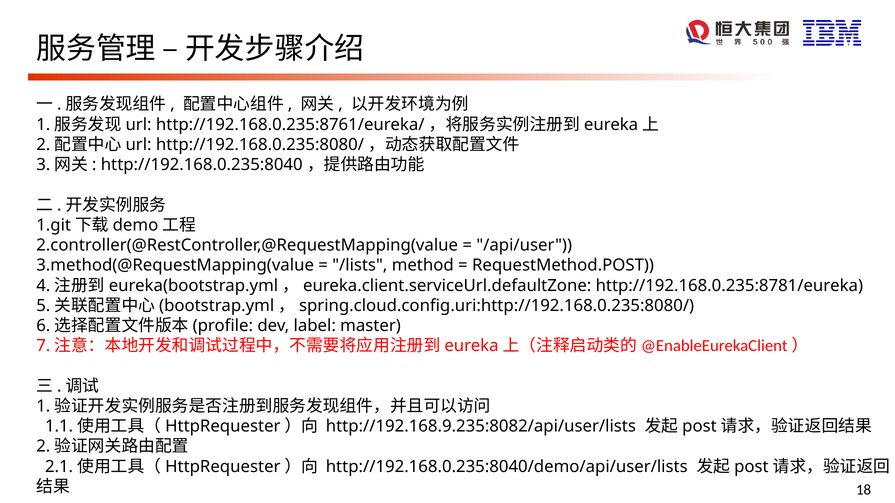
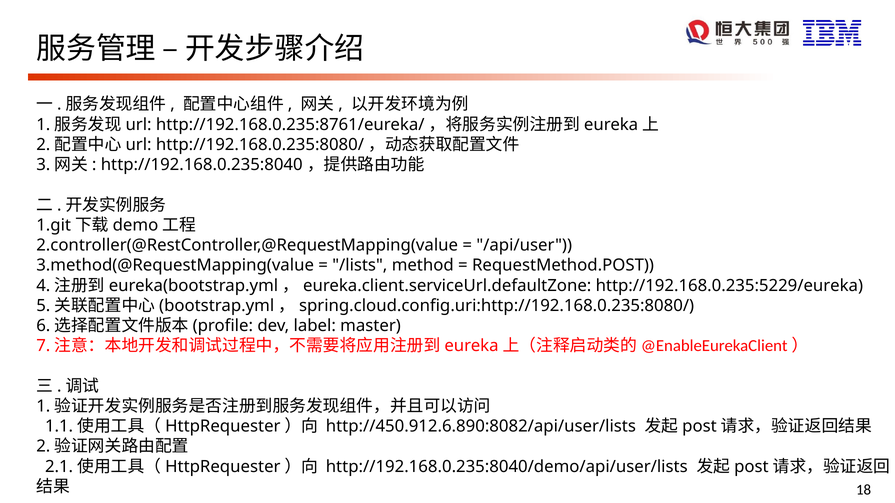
http://192.168.0.235:8781/eureka: http://192.168.0.235:8781/eureka -> http://192.168.0.235:5229/eureka (729, 286)
http://192.168.9.235:8082/api/user/lists: http://192.168.9.235:8082/api/user/lists -> http://450.912.6.890:8082/api/user/lists (481, 427)
